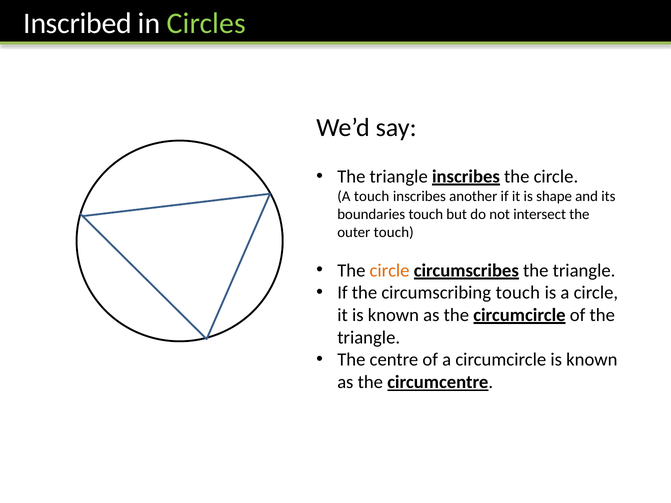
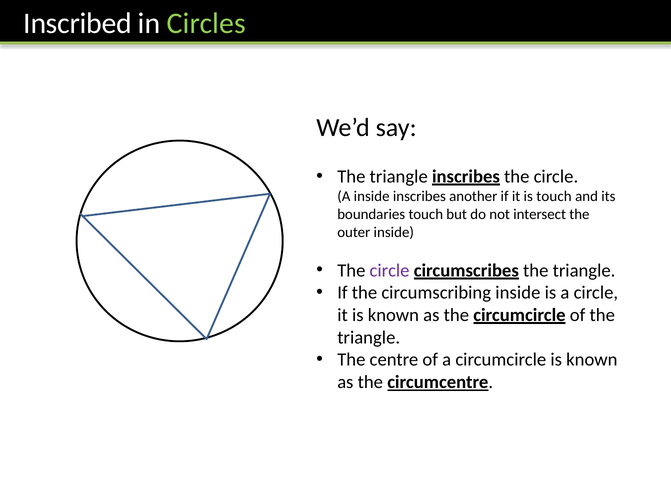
A touch: touch -> inside (372, 196)
is shape: shape -> touch (554, 196)
outer touch: touch -> inside (394, 232)
circle colour: orange -> purple (390, 270)
circumscribing touch: touch -> inside (518, 293)
